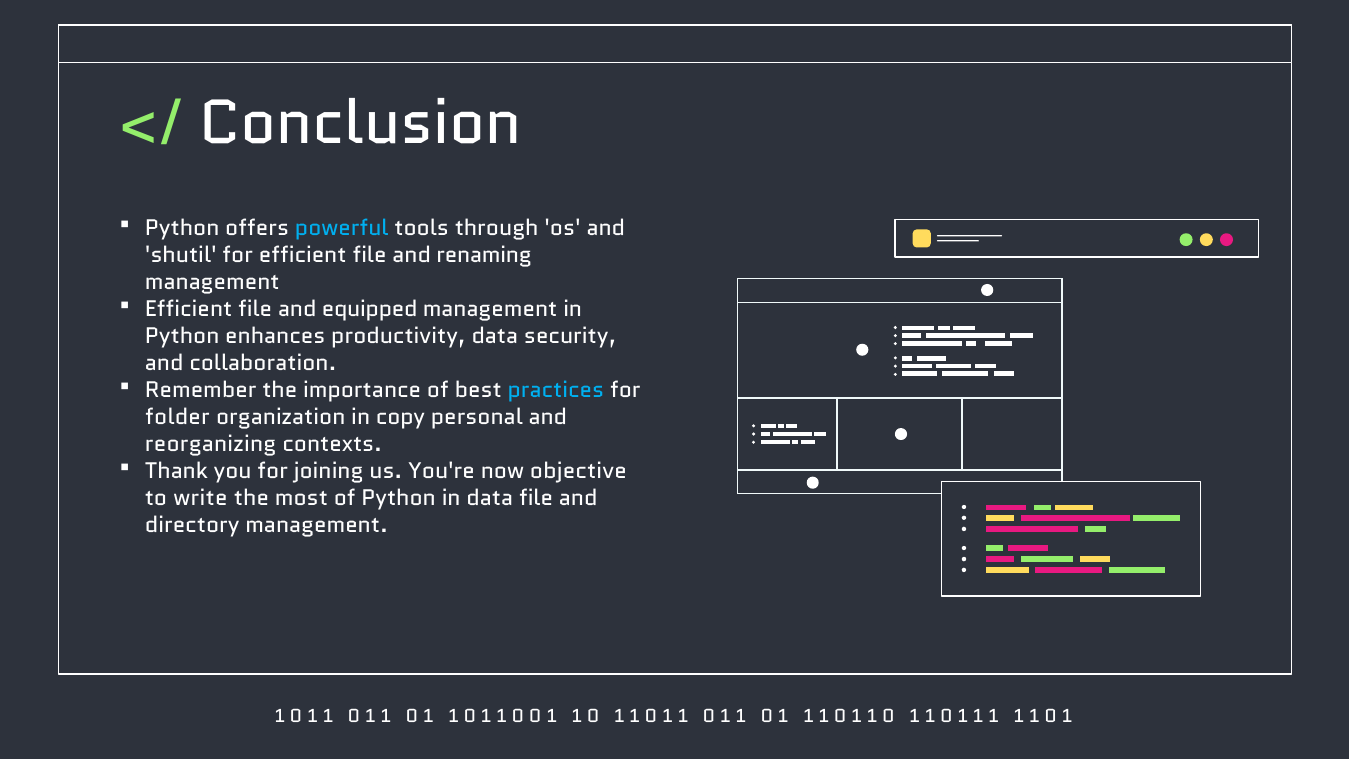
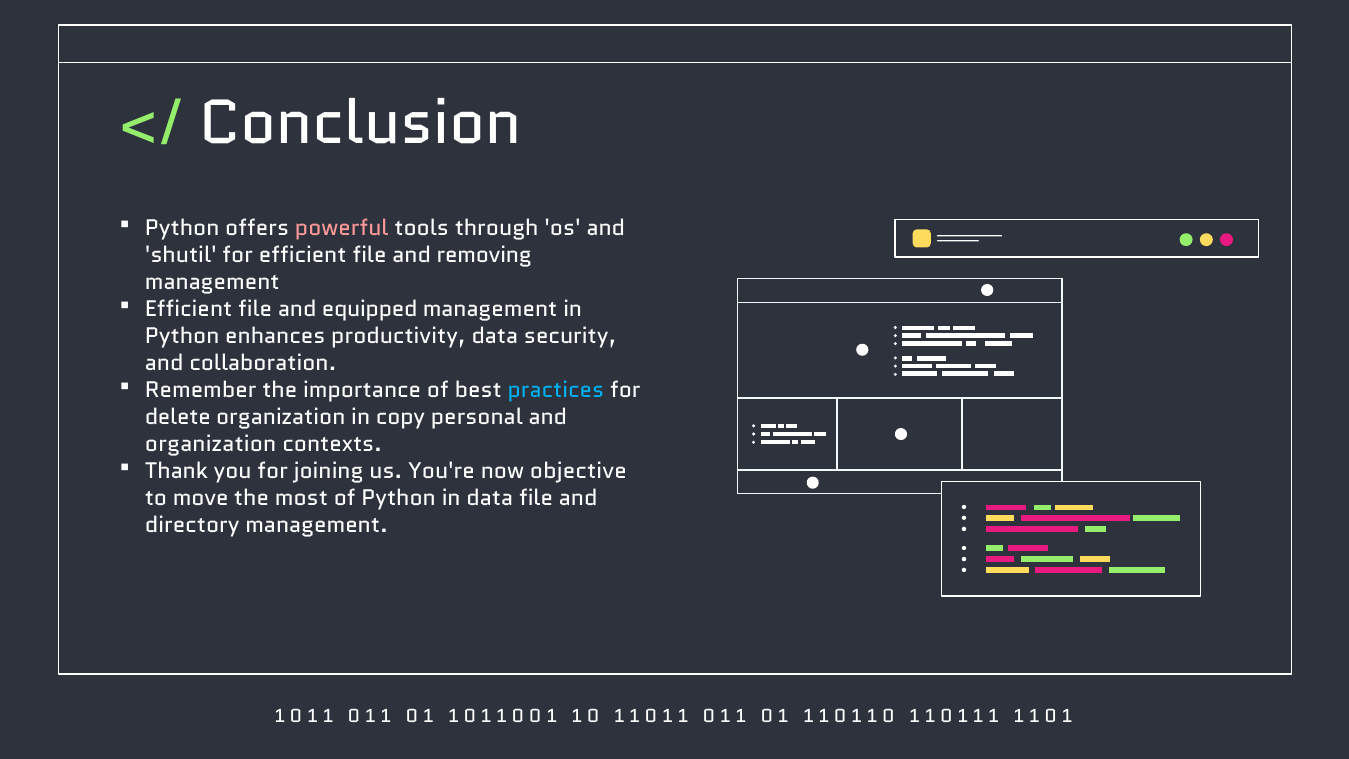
powerful colour: light blue -> pink (342, 229)
renaming: renaming -> removing (484, 255)
folder: folder -> delete (178, 417)
reorganizing: reorganizing -> organization (211, 444)
write: write -> move (201, 498)
